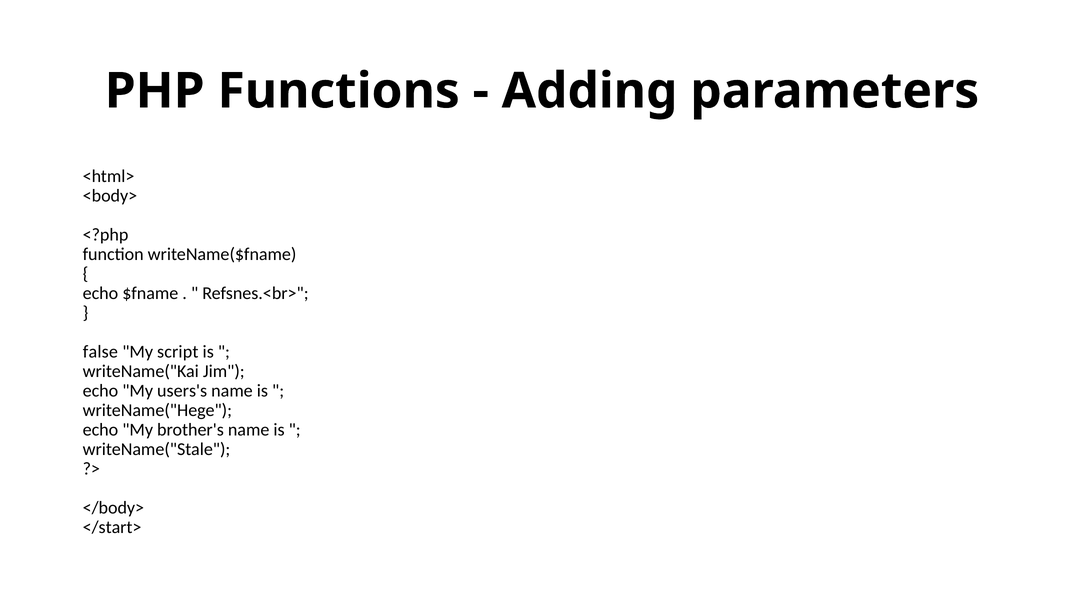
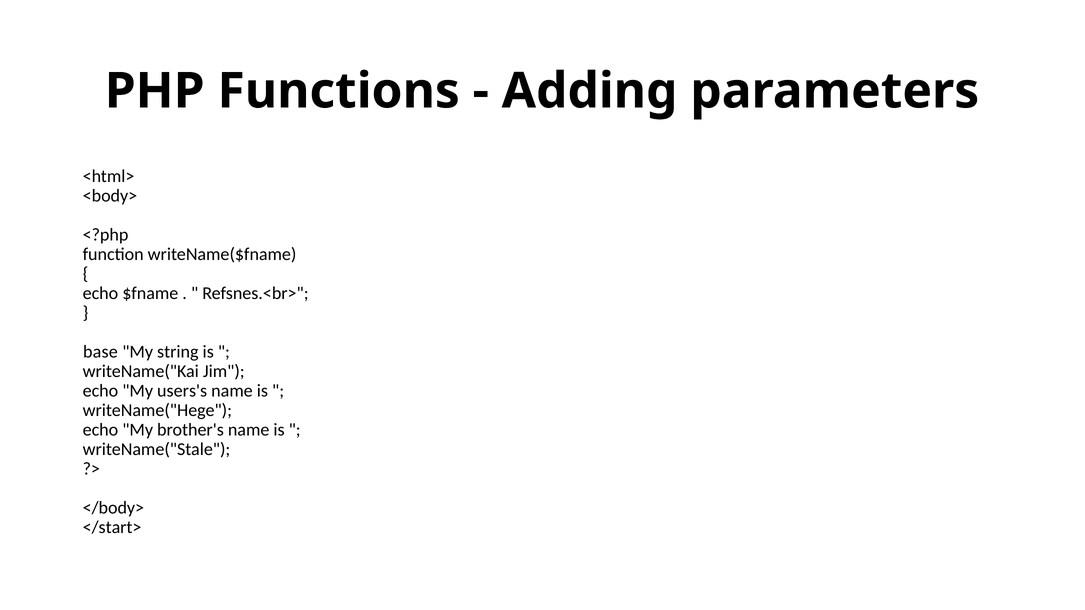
false: false -> base (100, 352)
script: script -> string (178, 352)
